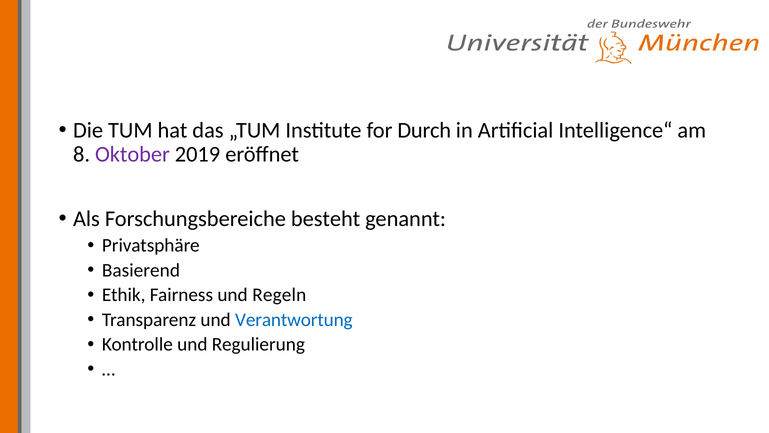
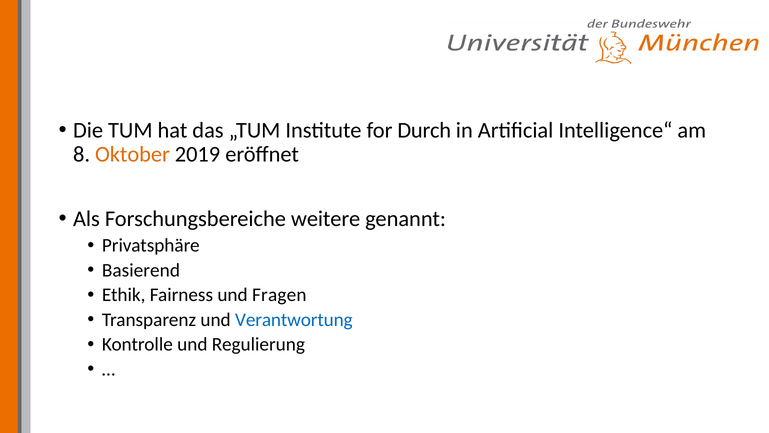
Oktober colour: purple -> orange (132, 154)
besteht: besteht -> weitere (326, 219)
Regeln: Regeln -> Fragen (279, 295)
